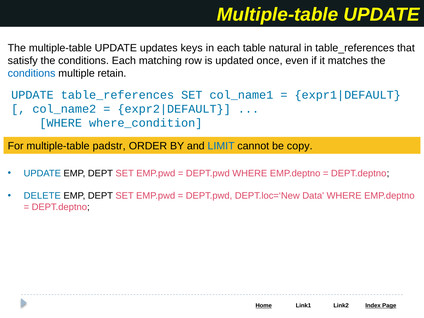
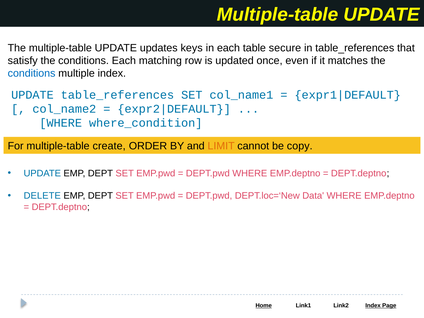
natural: natural -> secure (285, 48)
multiple retain: retain -> index (112, 73)
padstr: padstr -> create (109, 146)
LIMIT colour: blue -> orange (221, 146)
